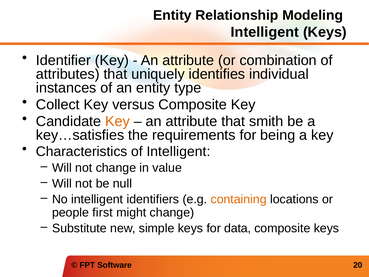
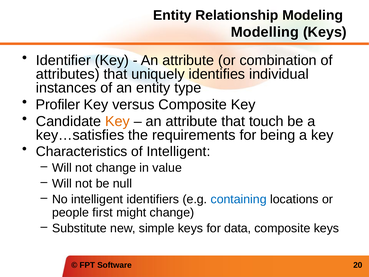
Intelligent: Intelligent -> Modelling (265, 32)
Collect: Collect -> Profiler (58, 105)
smith: smith -> touch (266, 121)
containing colour: orange -> blue (239, 199)
